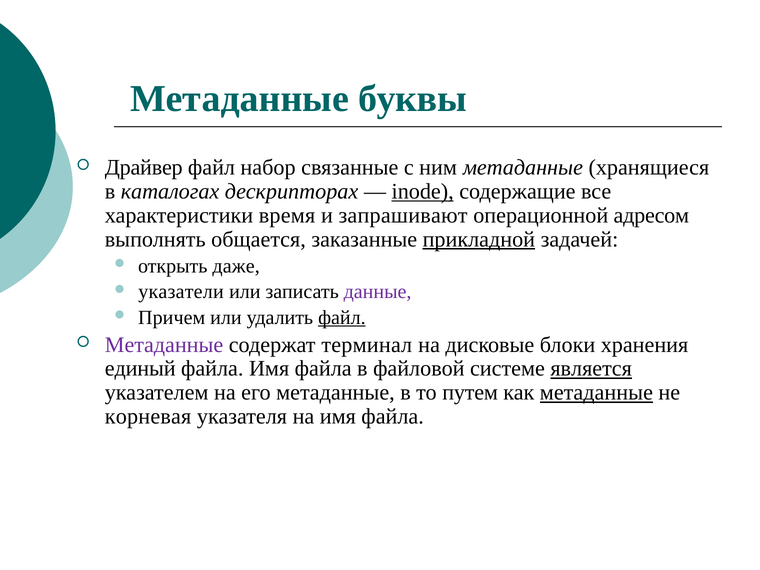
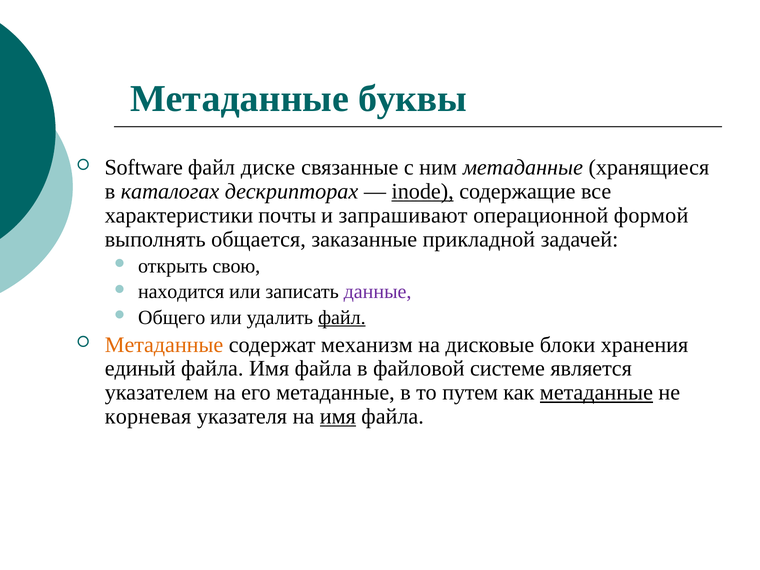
Драйвер: Драйвер -> Software (144, 168)
набор: набор -> диске (268, 168)
время: время -> почты (287, 215)
адресом: адресом -> формой (651, 215)
прикладной underline: present -> none (479, 239)
даже: даже -> свою (236, 266)
указатели: указатели -> находится (181, 292)
Причем: Причем -> Общего (172, 317)
Метаданные colour: purple -> orange (164, 345)
терминал: терминал -> механизм (367, 345)
является underline: present -> none (591, 369)
имя underline: none -> present (338, 417)
